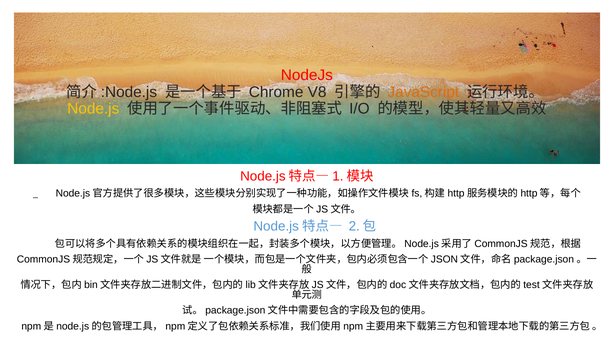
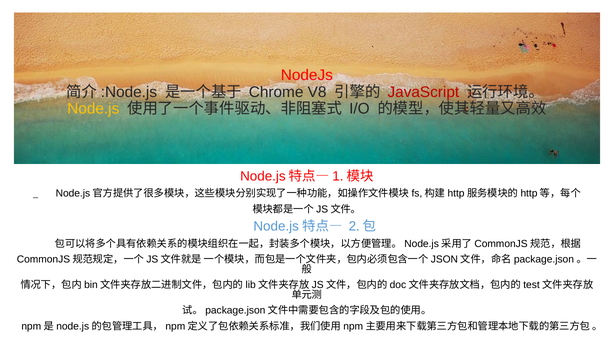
JavaScript colour: orange -> red (423, 92)
